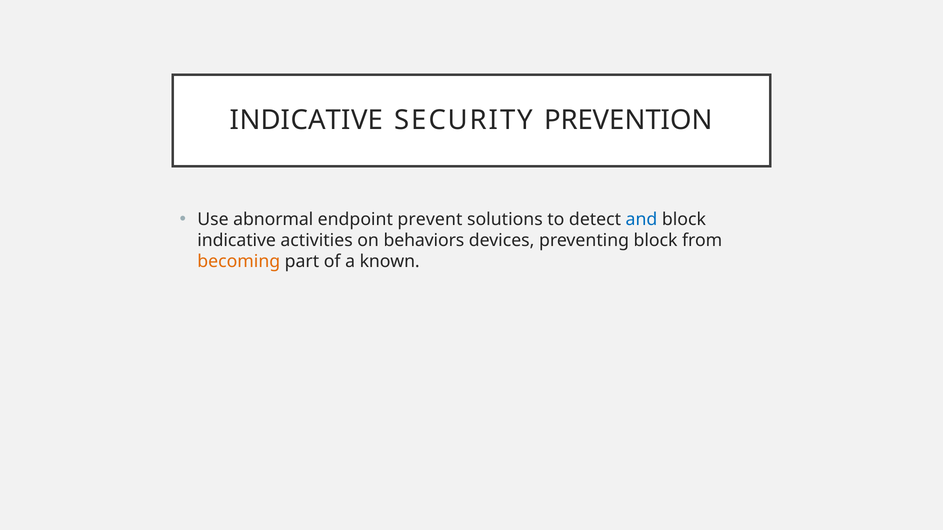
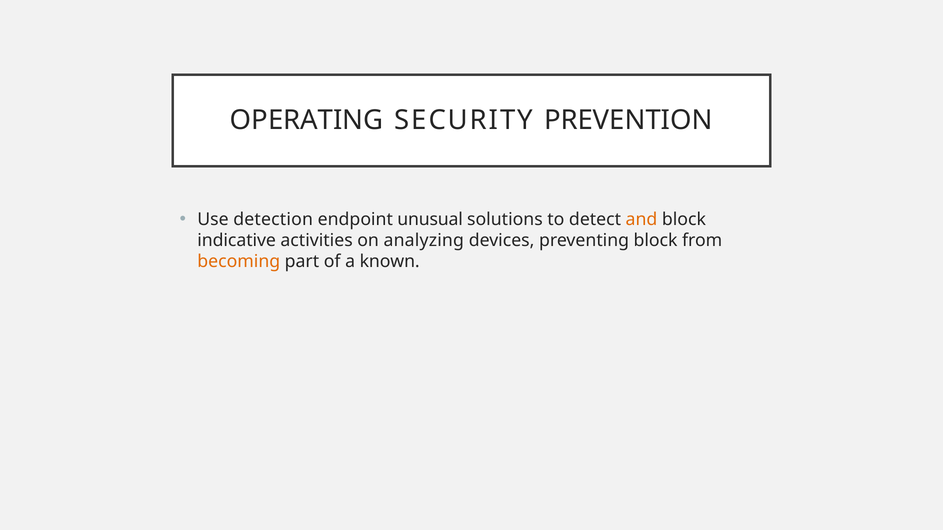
INDICATIVE: INDICATIVE -> OPERATING (307, 120)
abnormal: abnormal -> detection (273, 219)
prevent: prevent -> unusual (430, 219)
and colour: blue -> orange (641, 219)
behaviors: behaviors -> analyzing (424, 241)
